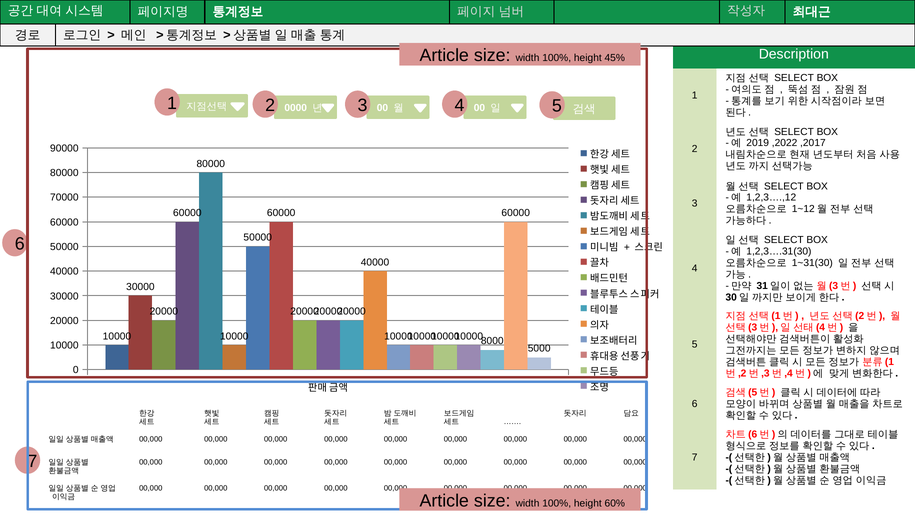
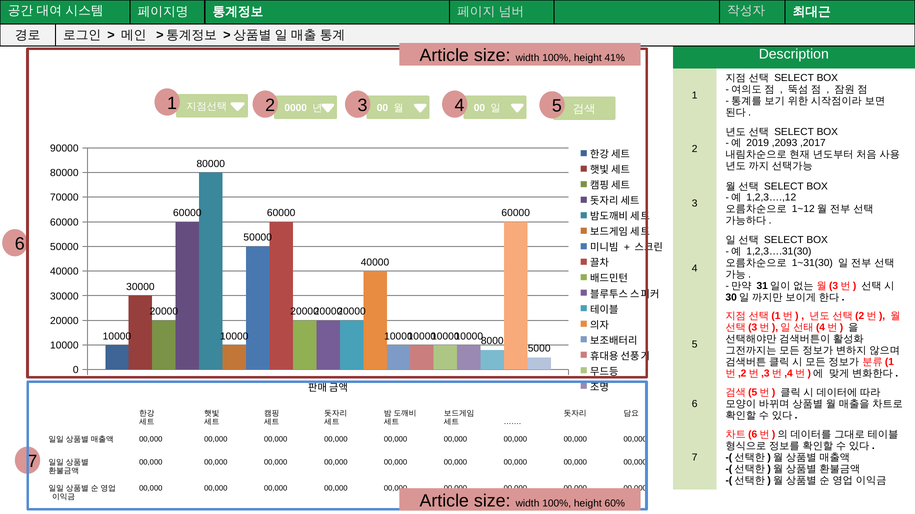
45%: 45% -> 41% (615, 58)
,2022: ,2022 -> ,2093 (785, 143)
